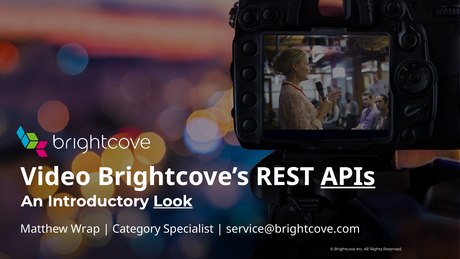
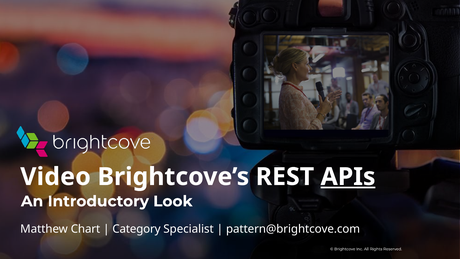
Look underline: present -> none (173, 201)
Wrap: Wrap -> Chart (85, 229)
service@brightcove.com: service@brightcove.com -> pattern@brightcove.com (293, 229)
